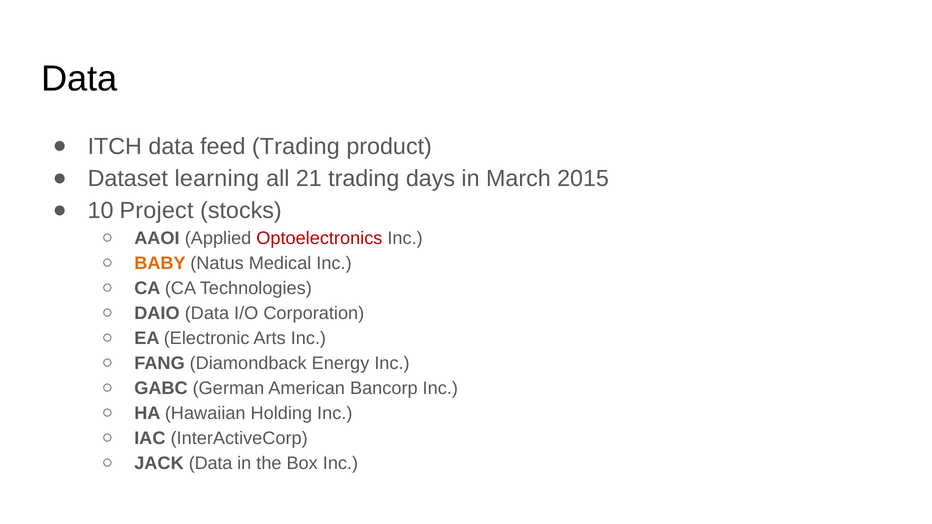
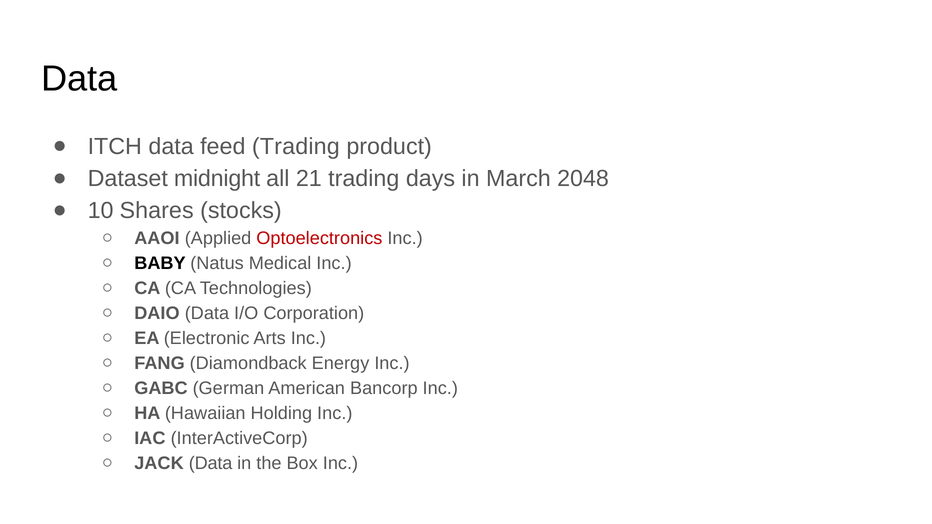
learning: learning -> midnight (217, 179)
2015: 2015 -> 2048 (583, 179)
Project: Project -> Shares (157, 211)
BABY colour: orange -> black (160, 264)
